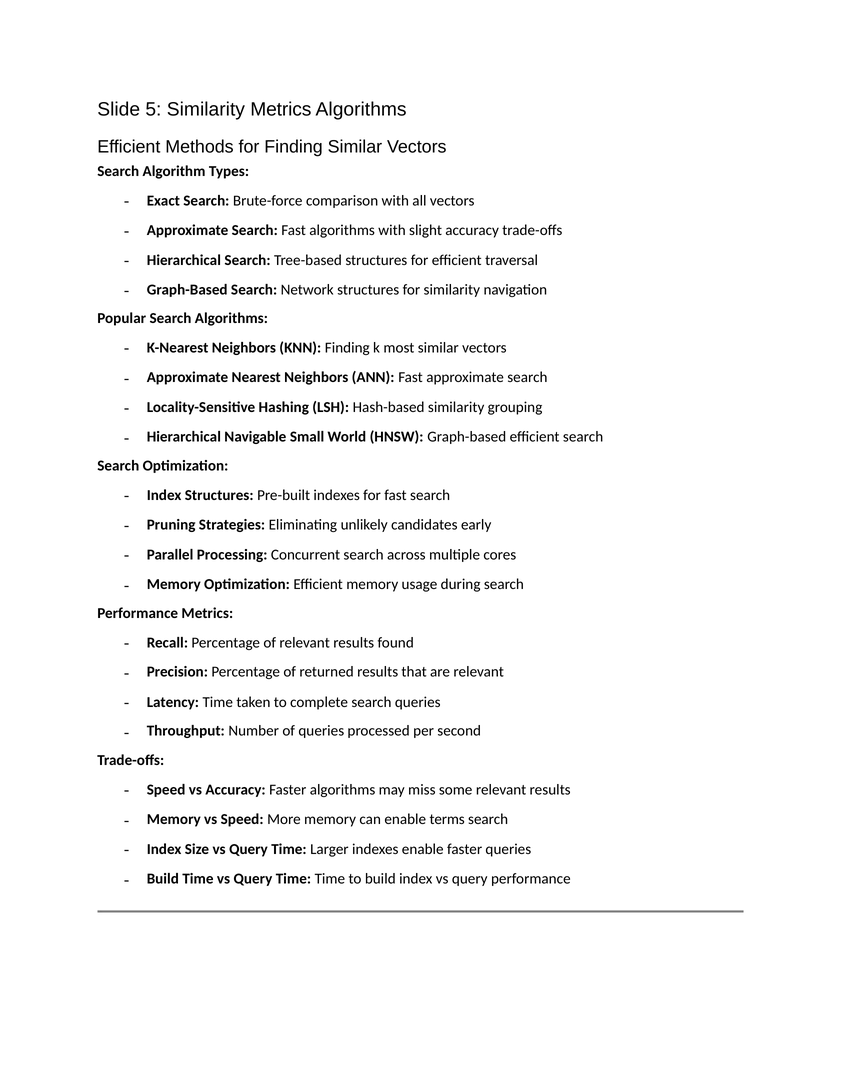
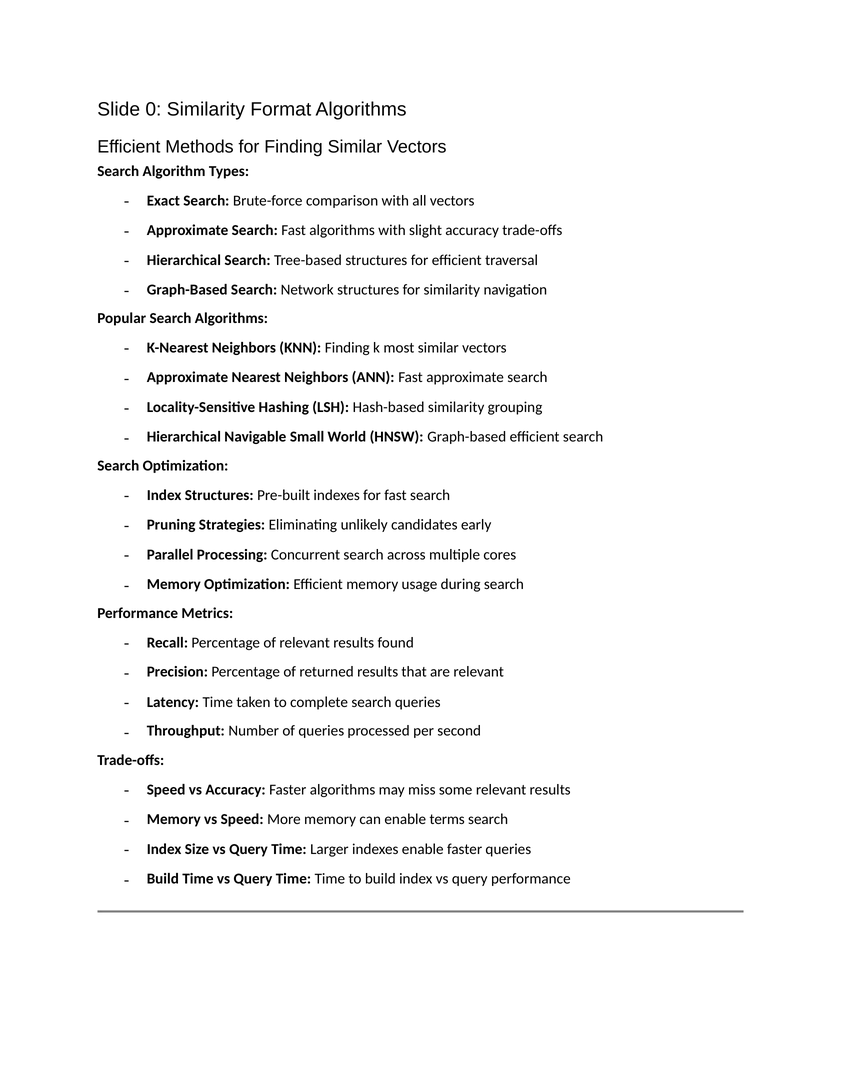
5: 5 -> 0 (153, 109)
Similarity Metrics: Metrics -> Format (281, 109)
